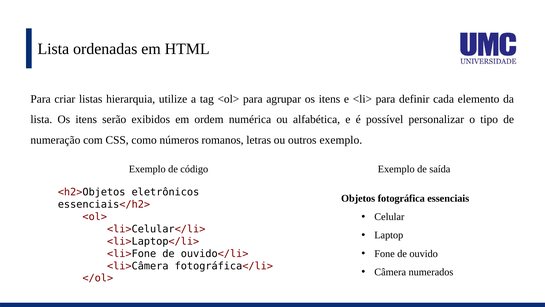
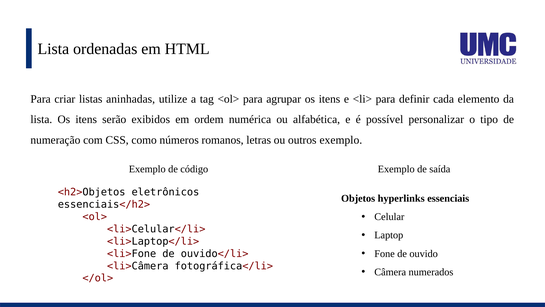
hierarquia: hierarquia -> aninhadas (131, 99)
fotográfica: fotográfica -> hyperlinks (401, 198)
